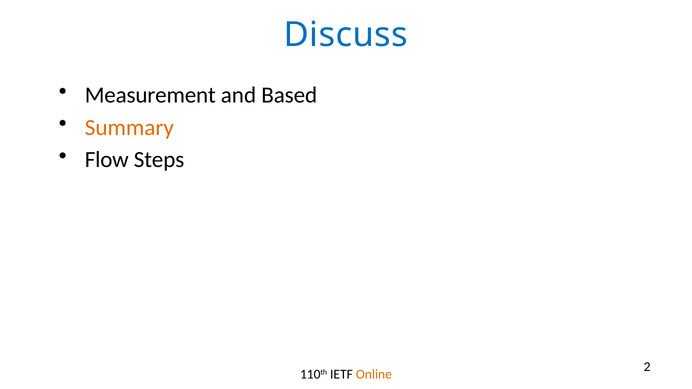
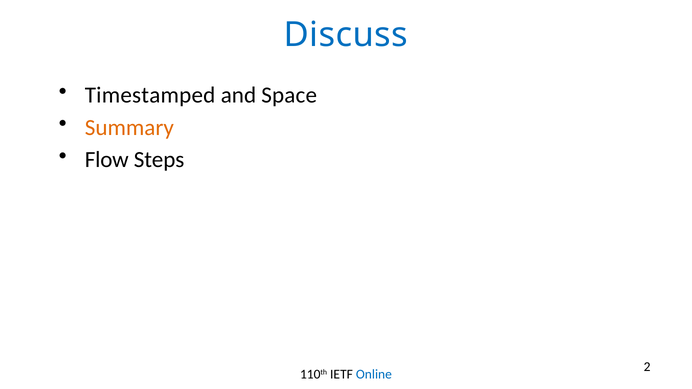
Measurement: Measurement -> Timestamped (150, 95)
Based: Based -> Space (289, 95)
Online colour: orange -> blue (374, 375)
